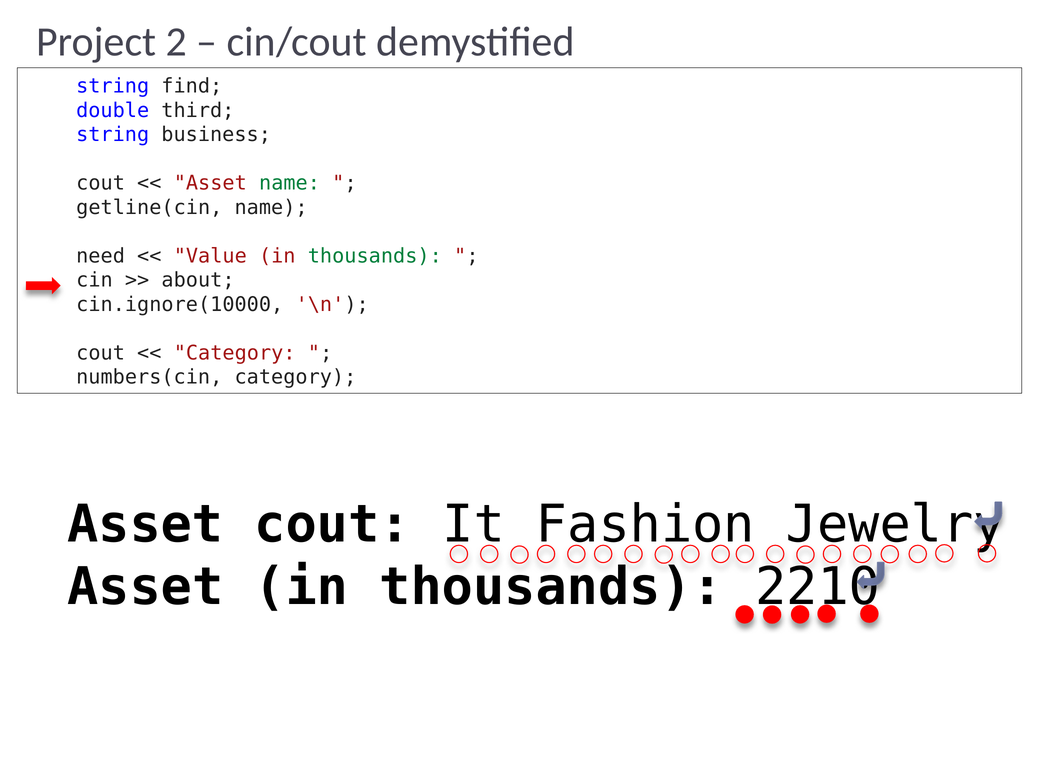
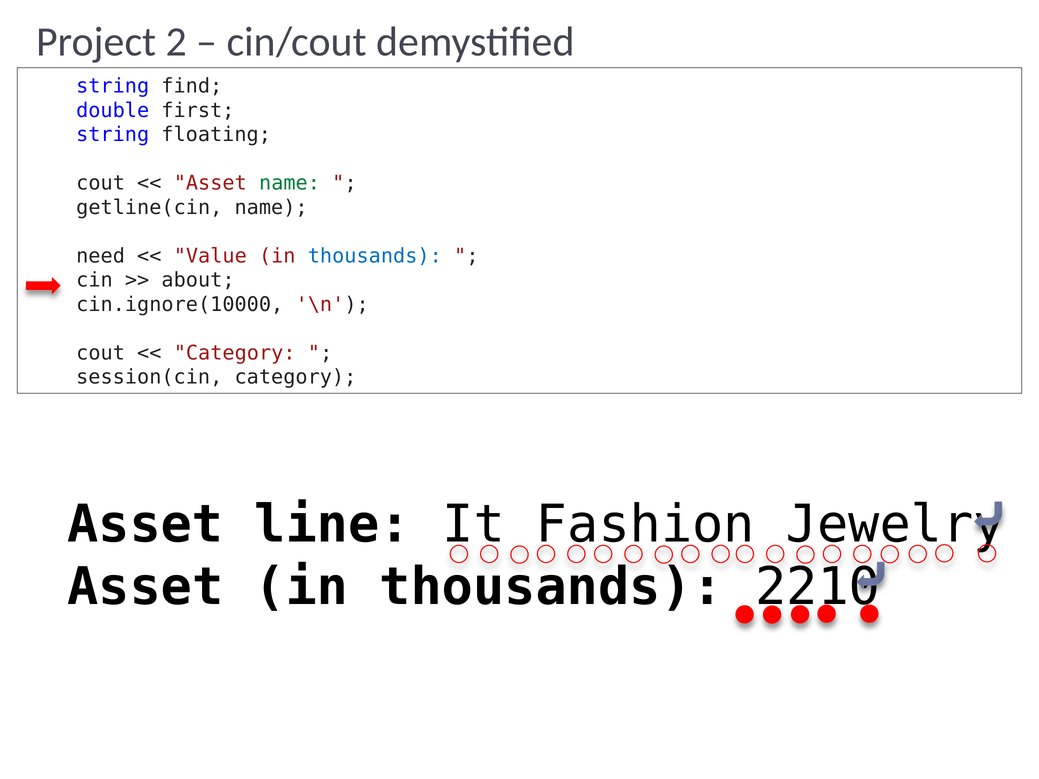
third: third -> first (198, 111)
business: business -> floating (216, 135)
thousands colour: green -> blue (375, 256)
numbers(cin: numbers(cin -> session(cin (149, 377)
Asset cout: cout -> line (333, 525)
